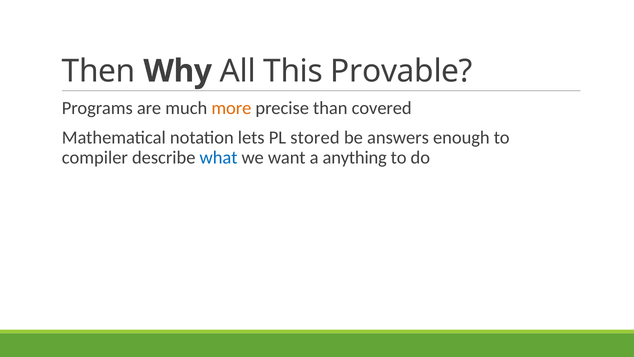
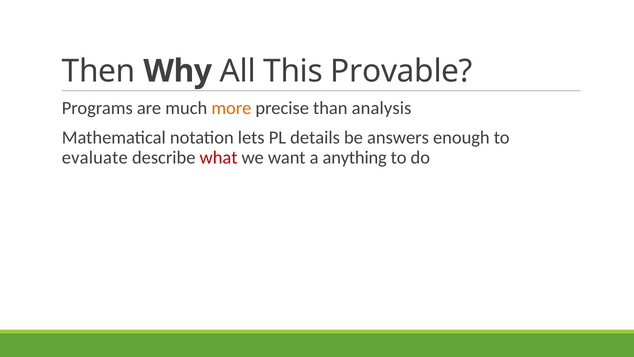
covered: covered -> analysis (382, 108)
stored: stored -> details (315, 137)
compiler: compiler -> evaluate (95, 157)
what colour: blue -> red (219, 157)
